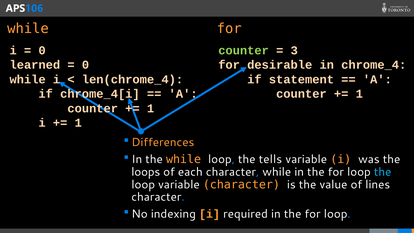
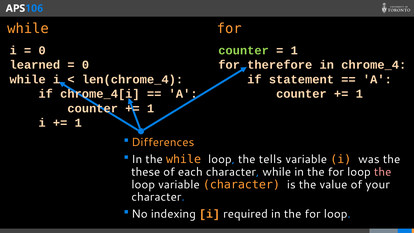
3: 3 -> 1 (294, 50)
desirable: desirable -> therefore (280, 65)
loops: loops -> these (146, 172)
the colour: light blue -> pink (383, 172)
lines: lines -> your (378, 184)
